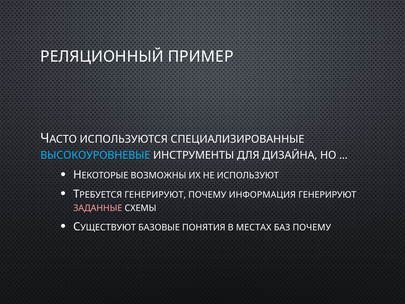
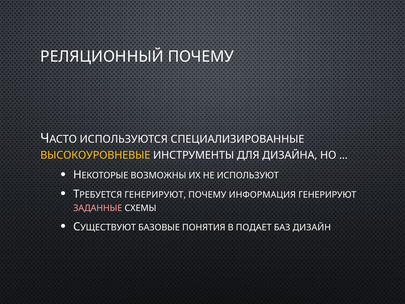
РЕЛЯЦИОННЫЙ ПРИМЕР: ПРИМЕР -> ПОЧЕМУ (201, 57)
ВЫСОКОУРОВНЕВЫЕ colour: light blue -> yellow (95, 155)
МЕСТАХ: МЕСТАХ -> ПОДАЕТ (254, 227)
БАЗ ПОЧЕМУ: ПОЧЕМУ -> ДИЗАЙН (312, 227)
